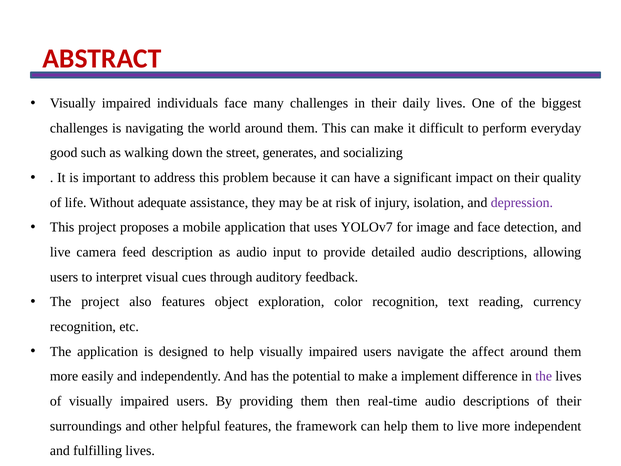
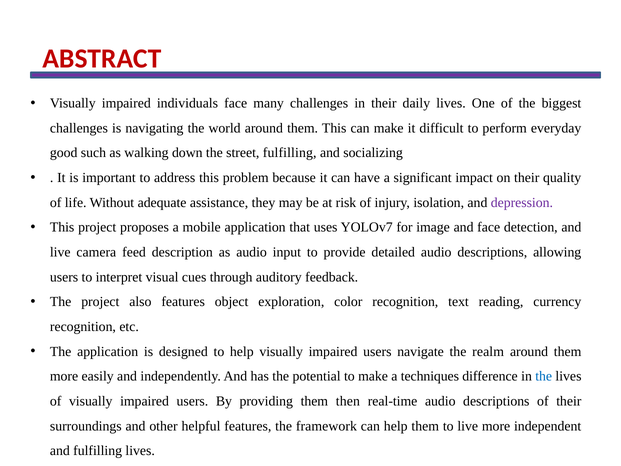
street generates: generates -> fulfilling (290, 153)
affect: affect -> realm (488, 351)
implement: implement -> techniques (430, 376)
the colour: purple -> blue (544, 376)
